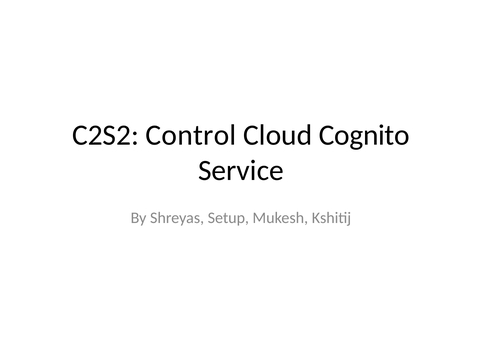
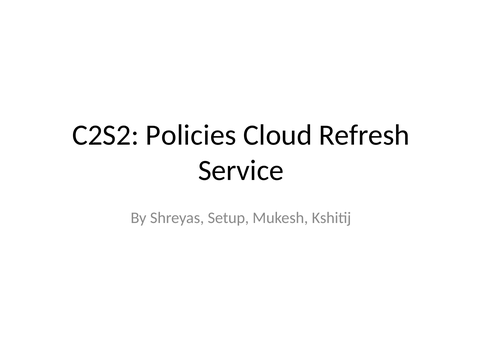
Control: Control -> Policies (191, 135)
Cognito: Cognito -> Refresh (364, 135)
